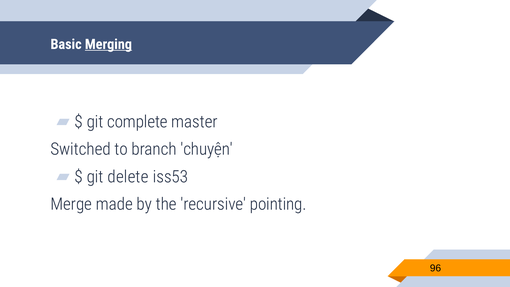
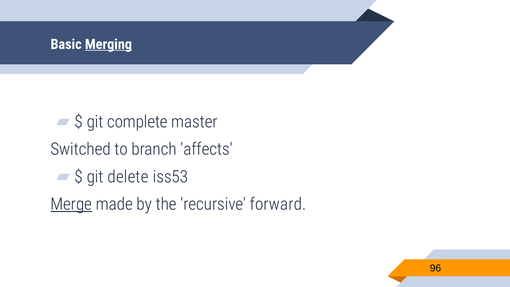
chuyện: chuyện -> affects (207, 149)
Merge underline: none -> present (71, 204)
pointing: pointing -> forward (278, 204)
